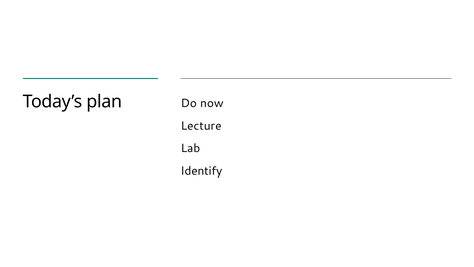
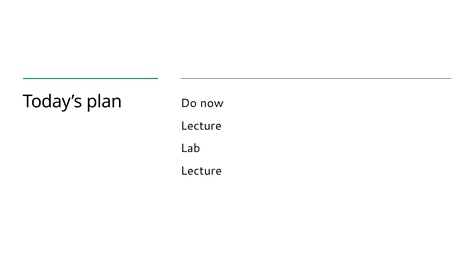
Identify: Identify -> Lecture (201, 171)
